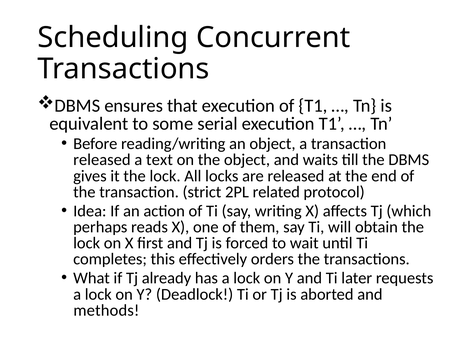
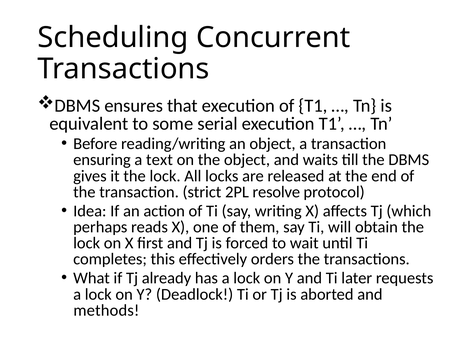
released: released -> ensuring (102, 160)
related: related -> resolve (276, 192)
